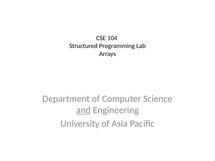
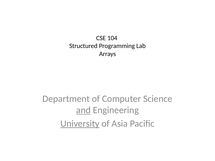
University underline: none -> present (80, 124)
